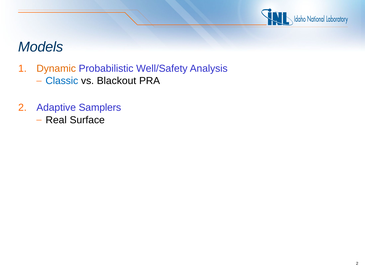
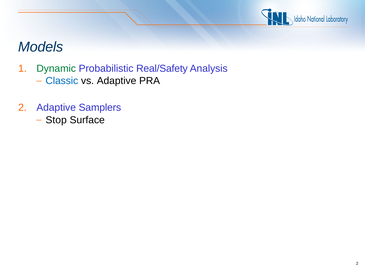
Dynamic colour: orange -> green (56, 69)
Well/Safety: Well/Safety -> Real/Safety (162, 69)
vs Blackout: Blackout -> Adaptive (117, 81)
Real: Real -> Stop (56, 120)
